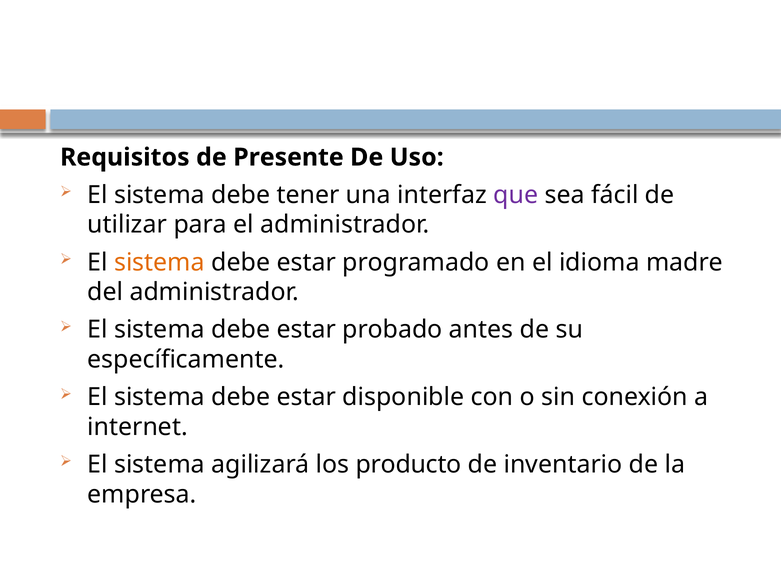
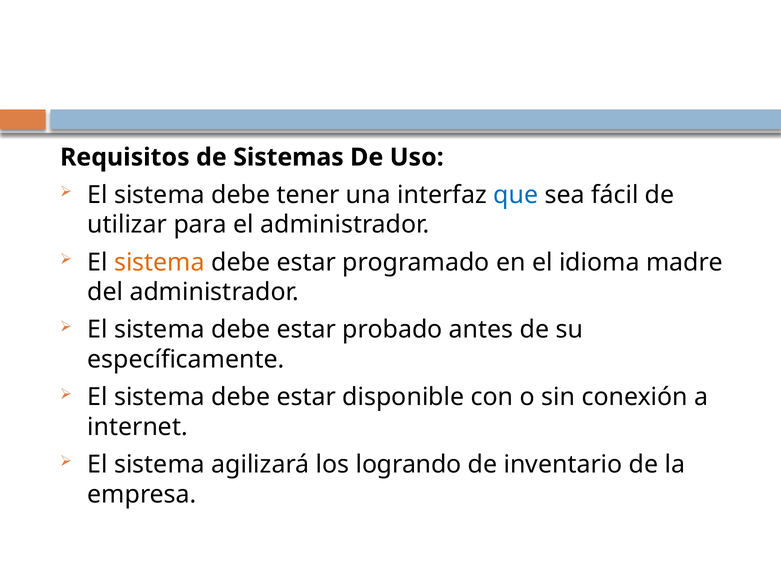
Presente: Presente -> Sistemas (288, 157)
que colour: purple -> blue (516, 195)
producto: producto -> logrando (409, 464)
